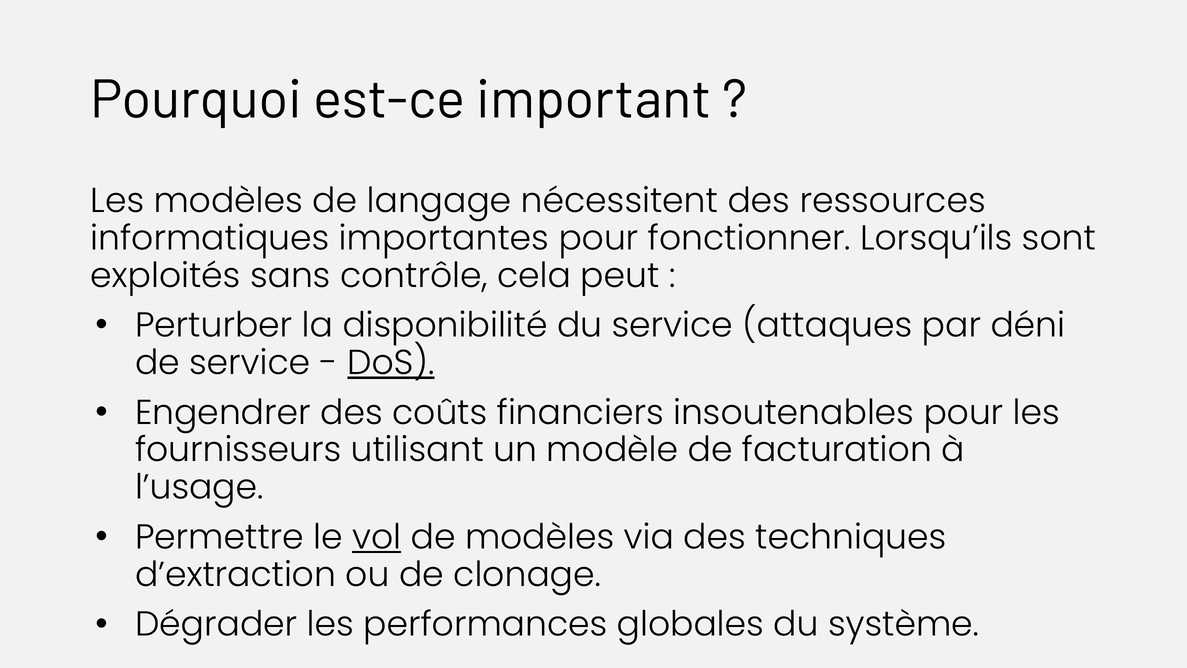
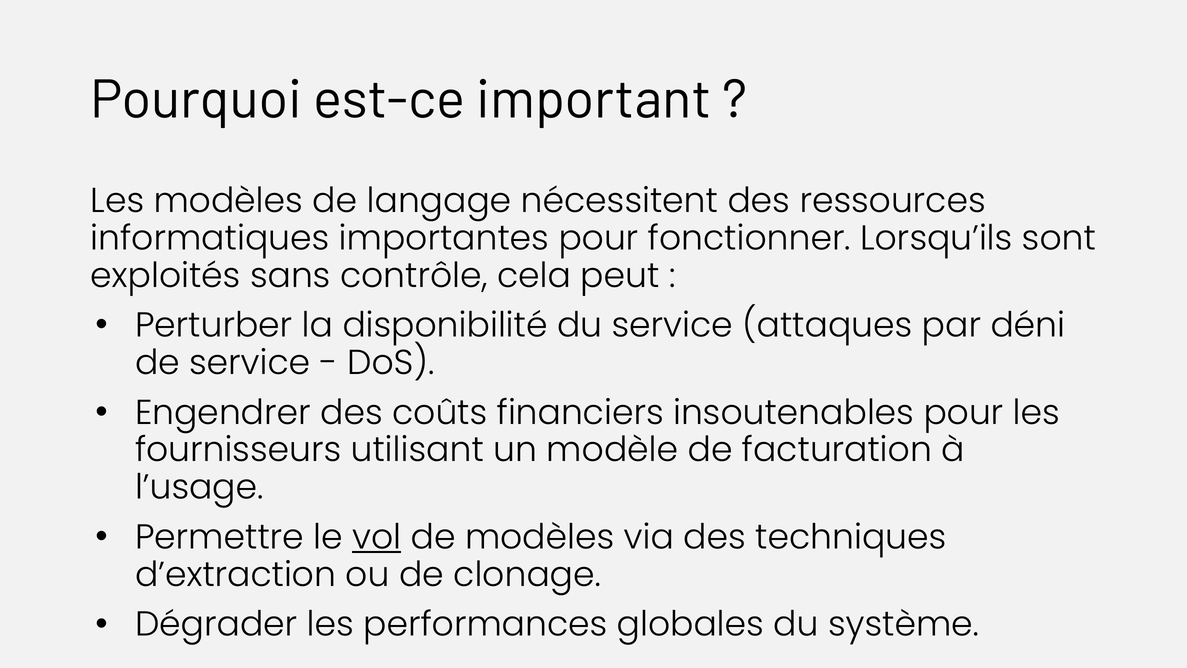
DoS underline: present -> none (391, 363)
